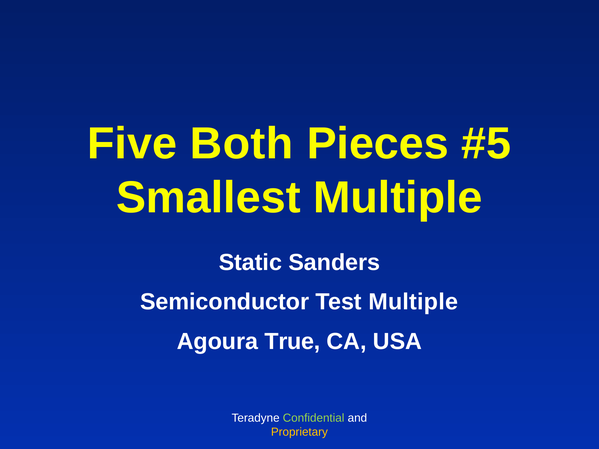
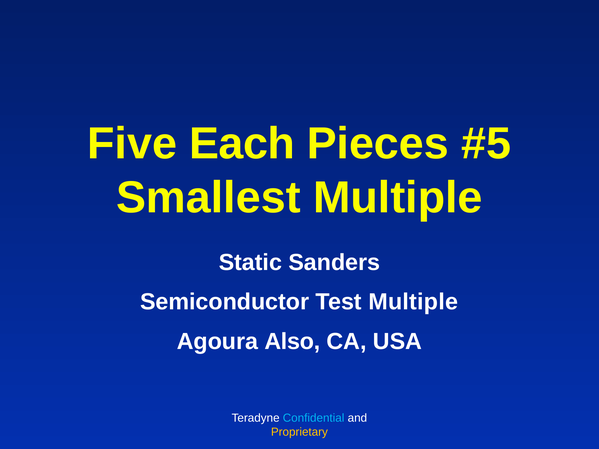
Both: Both -> Each (242, 144)
True: True -> Also (292, 342)
Confidential colour: light green -> light blue (314, 418)
